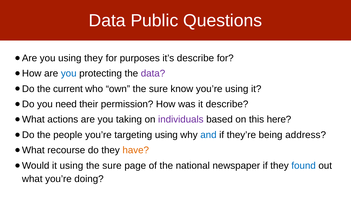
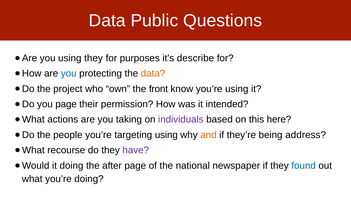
data colour: purple -> orange (153, 74)
current: current -> project (68, 89)
own the sure: sure -> front (158, 89)
you need: need -> page (66, 104)
it describe: describe -> intended (227, 104)
and colour: blue -> orange (208, 135)
have colour: orange -> purple (136, 151)
it using: using -> doing (71, 166)
sure: sure -> after (112, 166)
